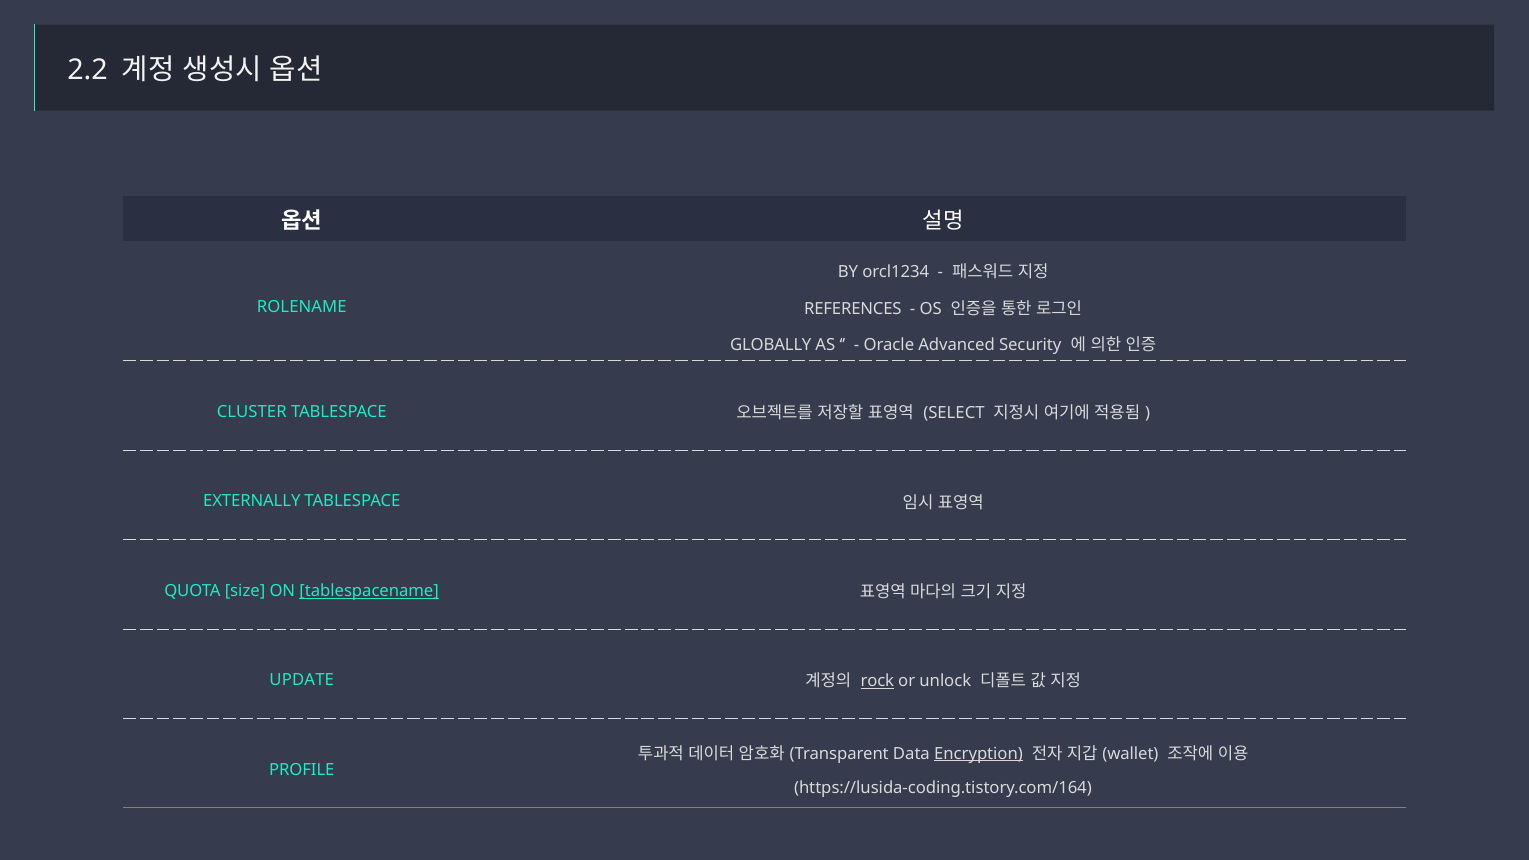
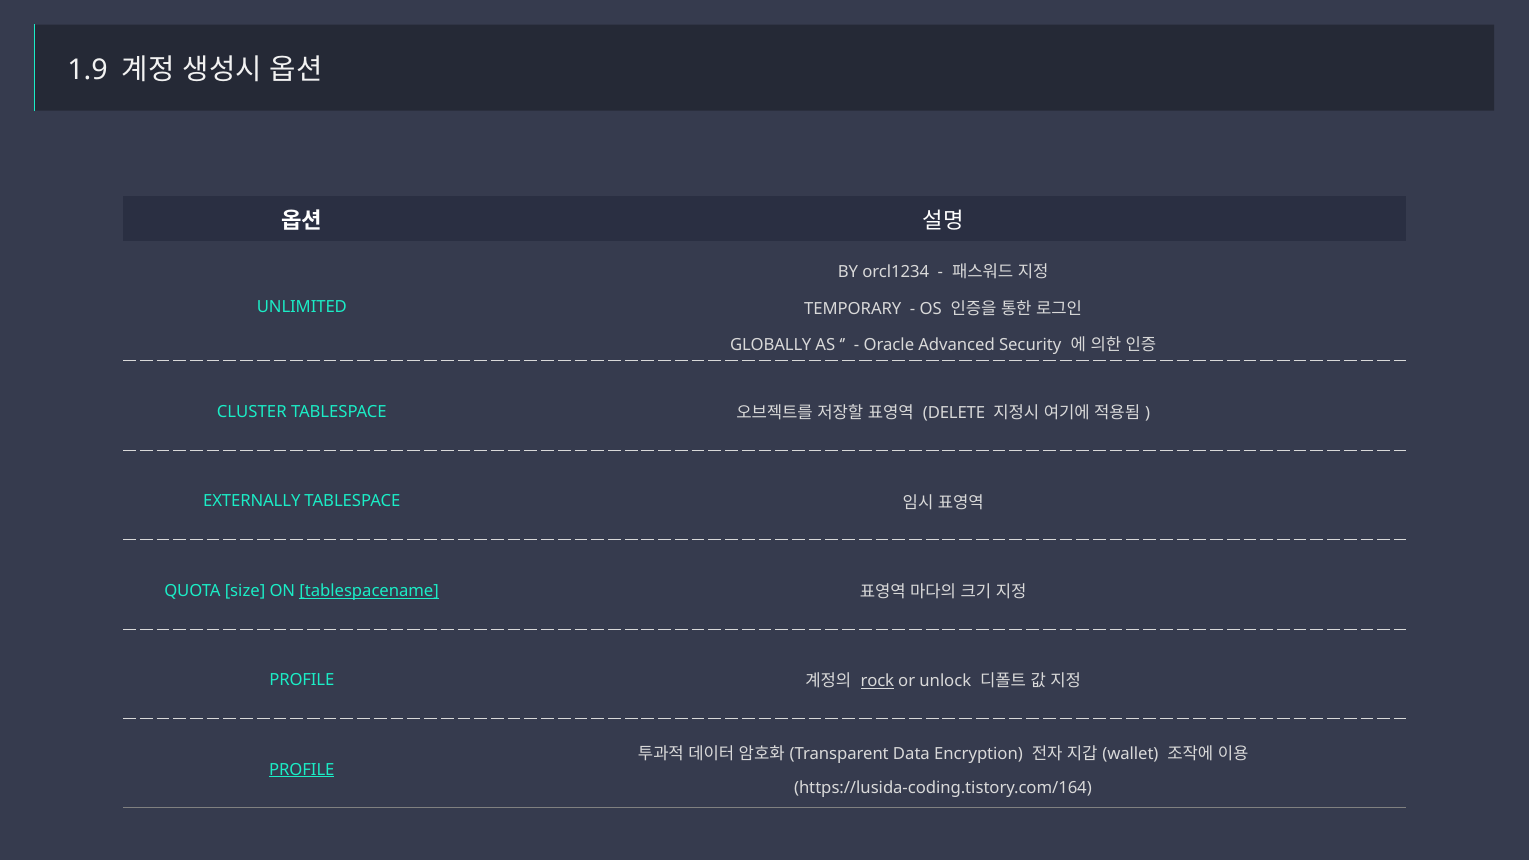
2.2: 2.2 -> 1.9 (88, 70)
ROLENAME: ROLENAME -> UNLIMITED (302, 307)
REFERENCES: REFERENCES -> TEMPORARY (853, 309)
SELECT: SELECT -> DELETE (954, 413)
UPDATE: UPDATE -> PROFILE (302, 680)
Encryption underline: present -> none (979, 754)
PROFILE underline: none -> present (302, 770)
